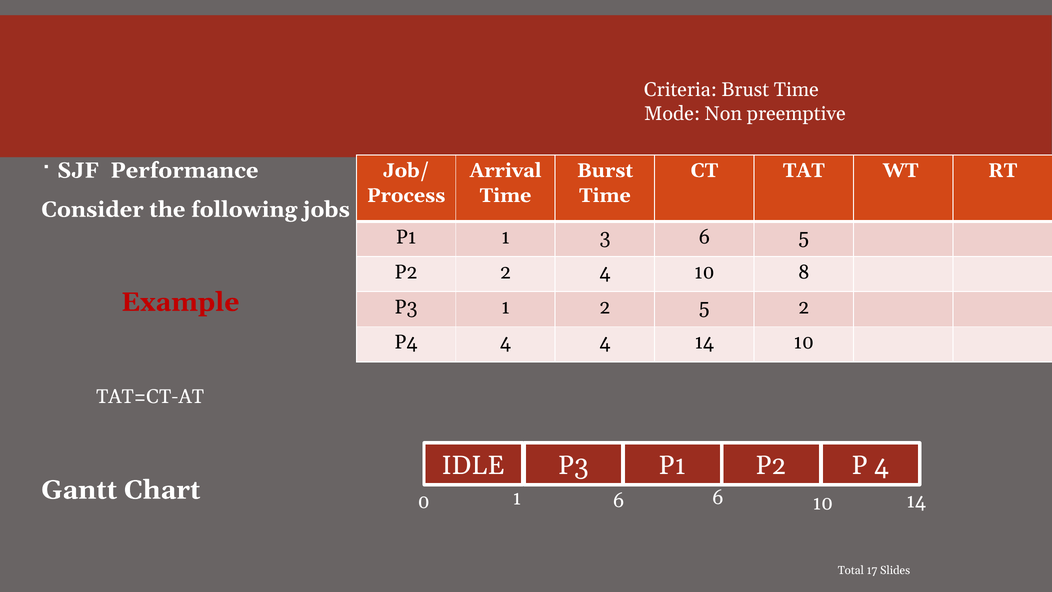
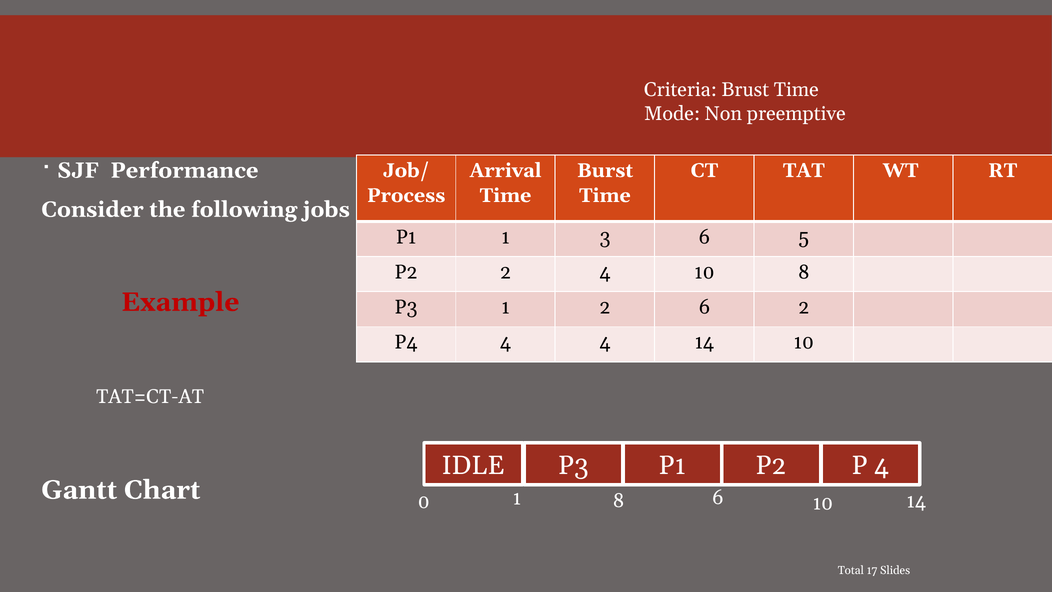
2 5: 5 -> 6 (705, 307)
1 6: 6 -> 8 (619, 500)
